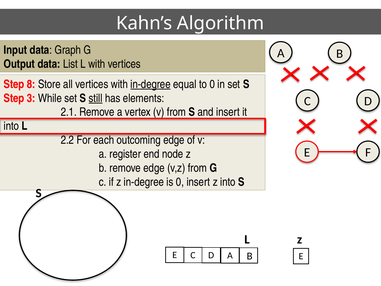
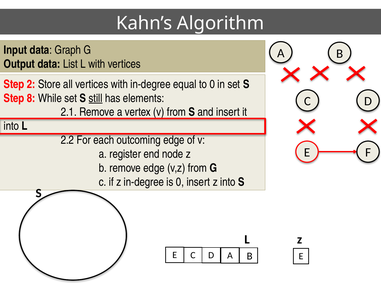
8: 8 -> 2 (31, 84)
in-degree underline: present -> none (151, 84)
3: 3 -> 8 (31, 98)
